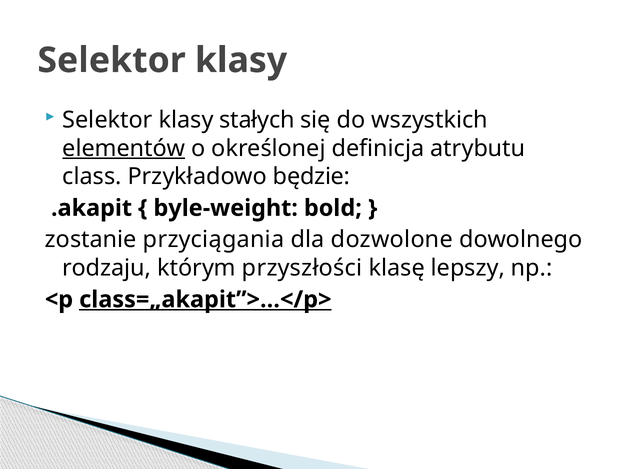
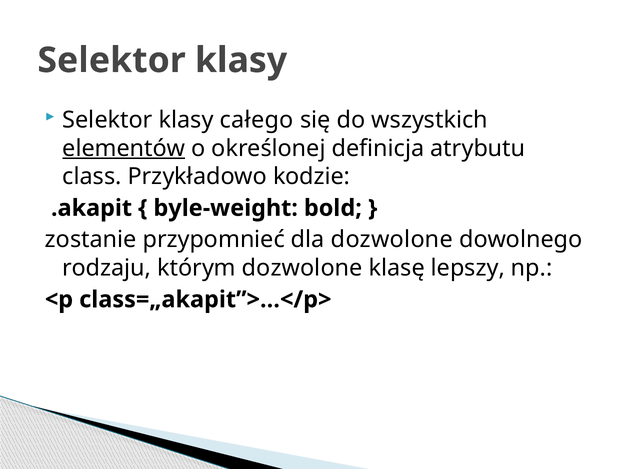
stałych: stałych -> całego (257, 120)
będzie: będzie -> kodzie (311, 176)
przyciągania: przyciągania -> przypomnieć (214, 240)
którym przyszłości: przyszłości -> dozwolone (302, 268)
class=„akapit”>…</p> underline: present -> none (205, 299)
